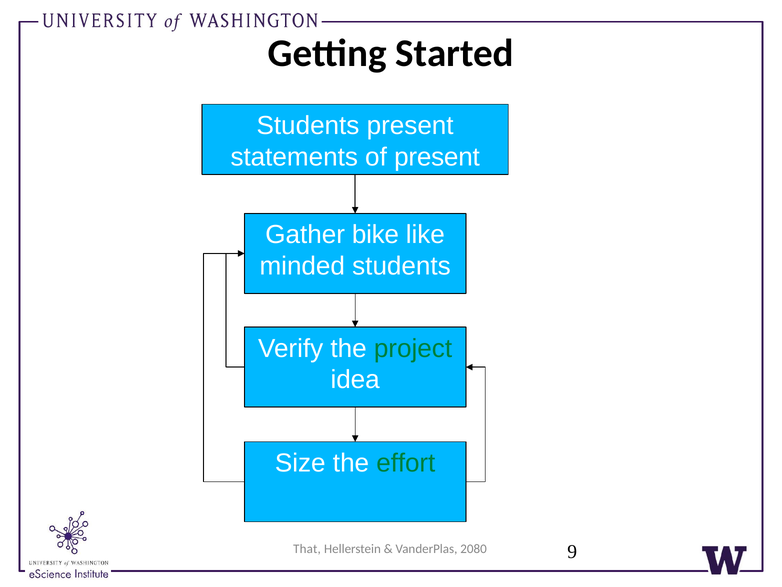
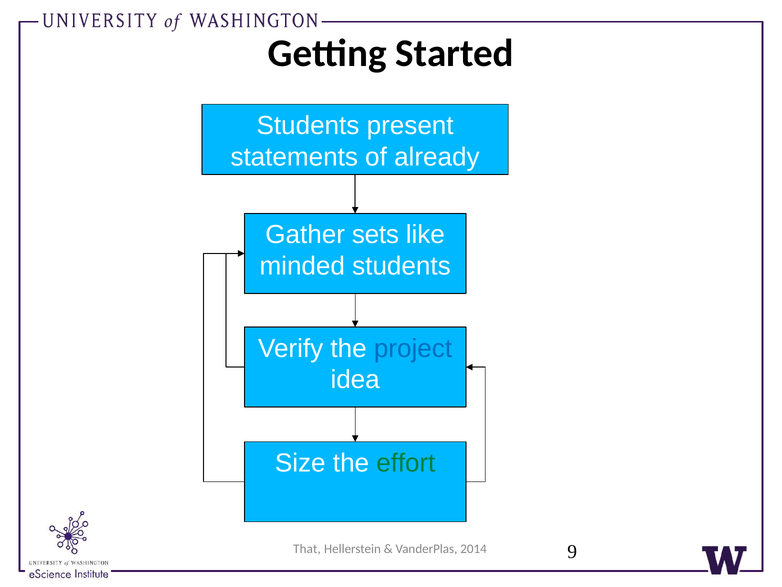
of present: present -> already (437, 157)
bike: bike -> sets (375, 235)
project colour: green -> blue (413, 348)
2080: 2080 -> 2014 (474, 548)
